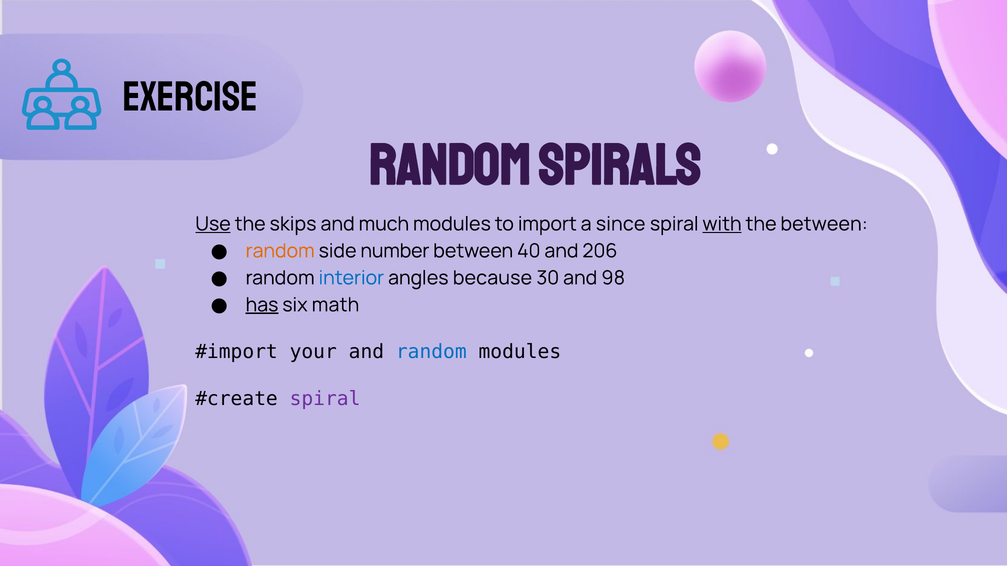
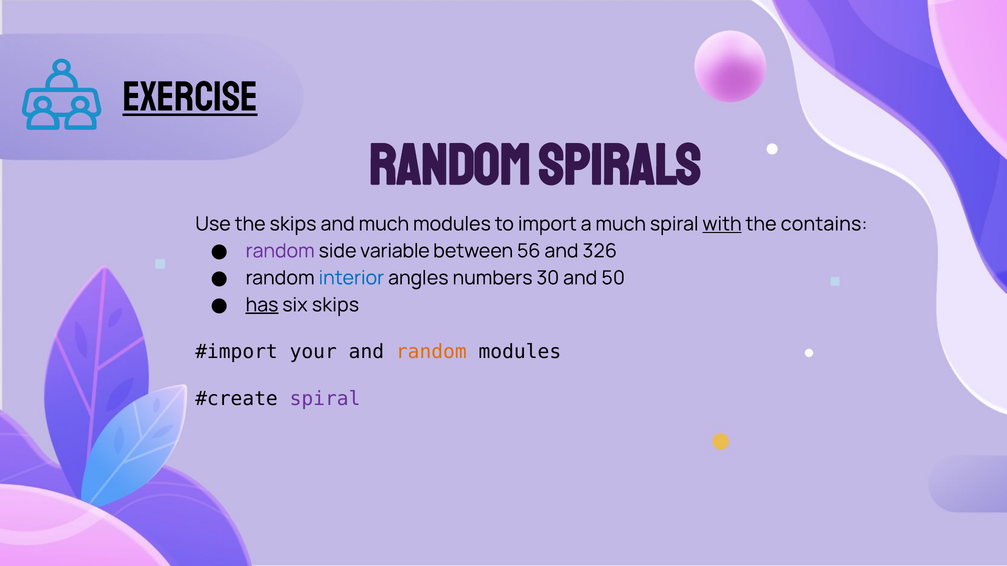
Exercise underline: none -> present (190, 97)
Use underline: present -> none (213, 224)
a since: since -> much (621, 224)
the between: between -> contains (824, 224)
random colour: orange -> purple (280, 251)
number: number -> variable (395, 251)
40: 40 -> 56 (529, 251)
206: 206 -> 326 (600, 251)
because: because -> numbers (493, 278)
98: 98 -> 50 (613, 278)
six math: math -> skips (336, 305)
random colour: blue -> orange (431, 352)
